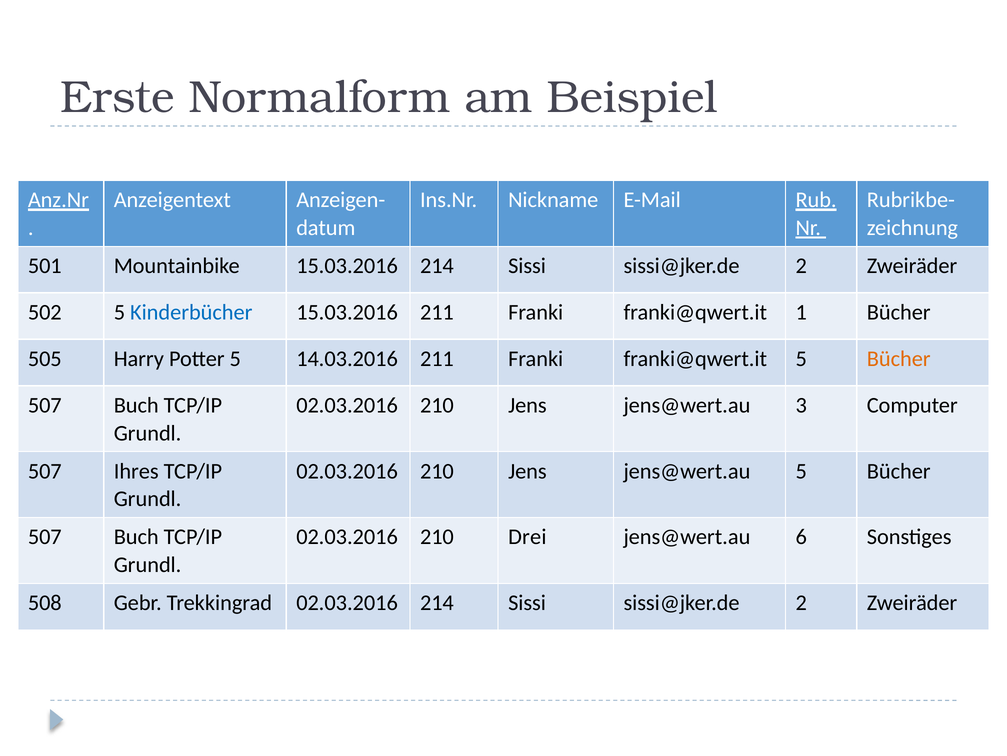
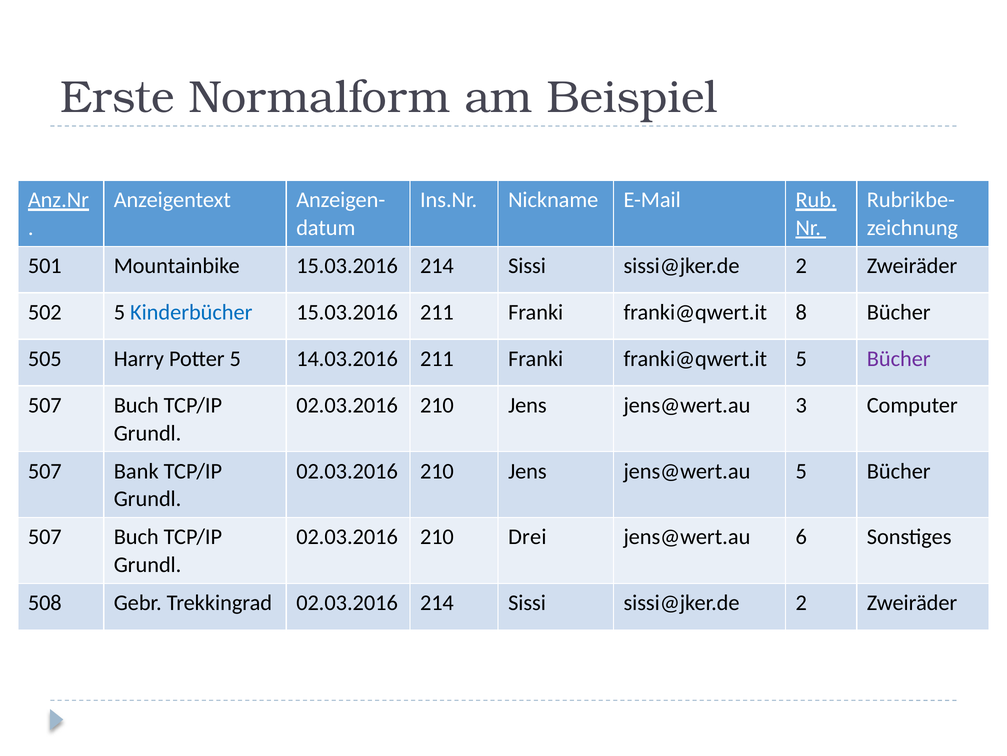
1: 1 -> 8 (801, 312)
Bücher colour: orange -> purple (899, 358)
Ihres: Ihres -> Bank (136, 471)
